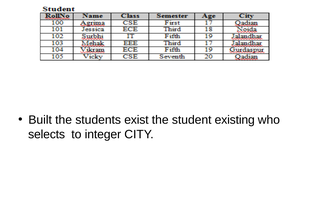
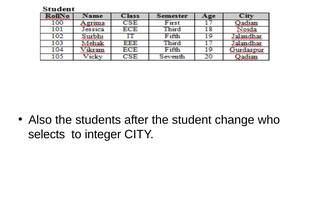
Built: Built -> Also (40, 120)
exist: exist -> after (136, 120)
existing: existing -> change (235, 120)
